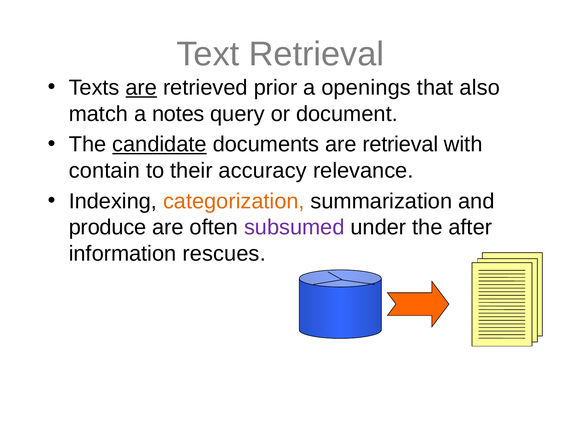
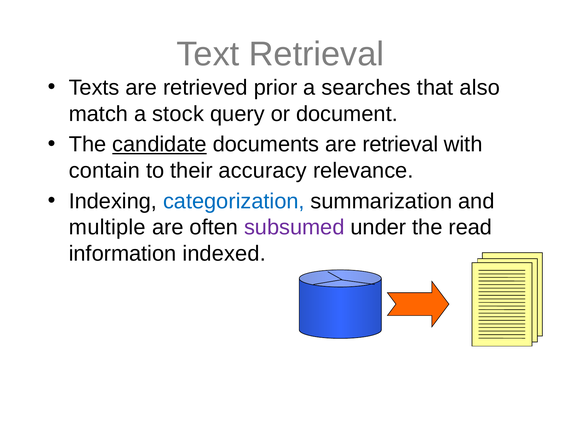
are underline: present -> none (141, 88)
openings: openings -> searches (366, 88)
notes: notes -> stock (178, 114)
categorization colour: orange -> blue (234, 201)
produce: produce -> multiple (107, 227)
after: after -> read (470, 227)
rescues: rescues -> indexed (224, 253)
